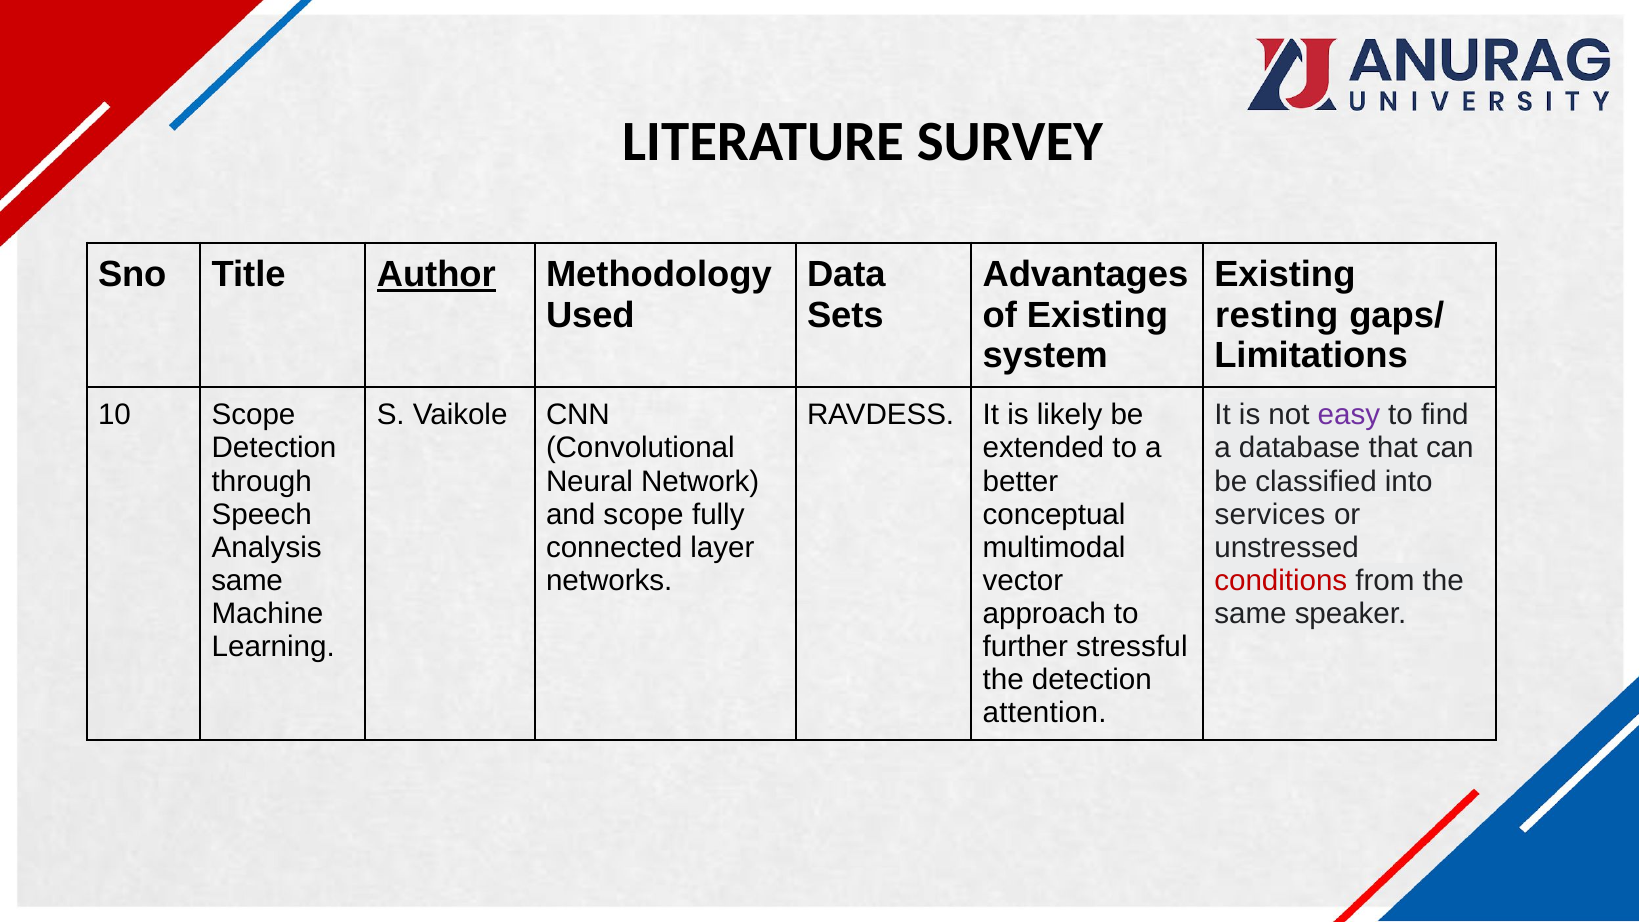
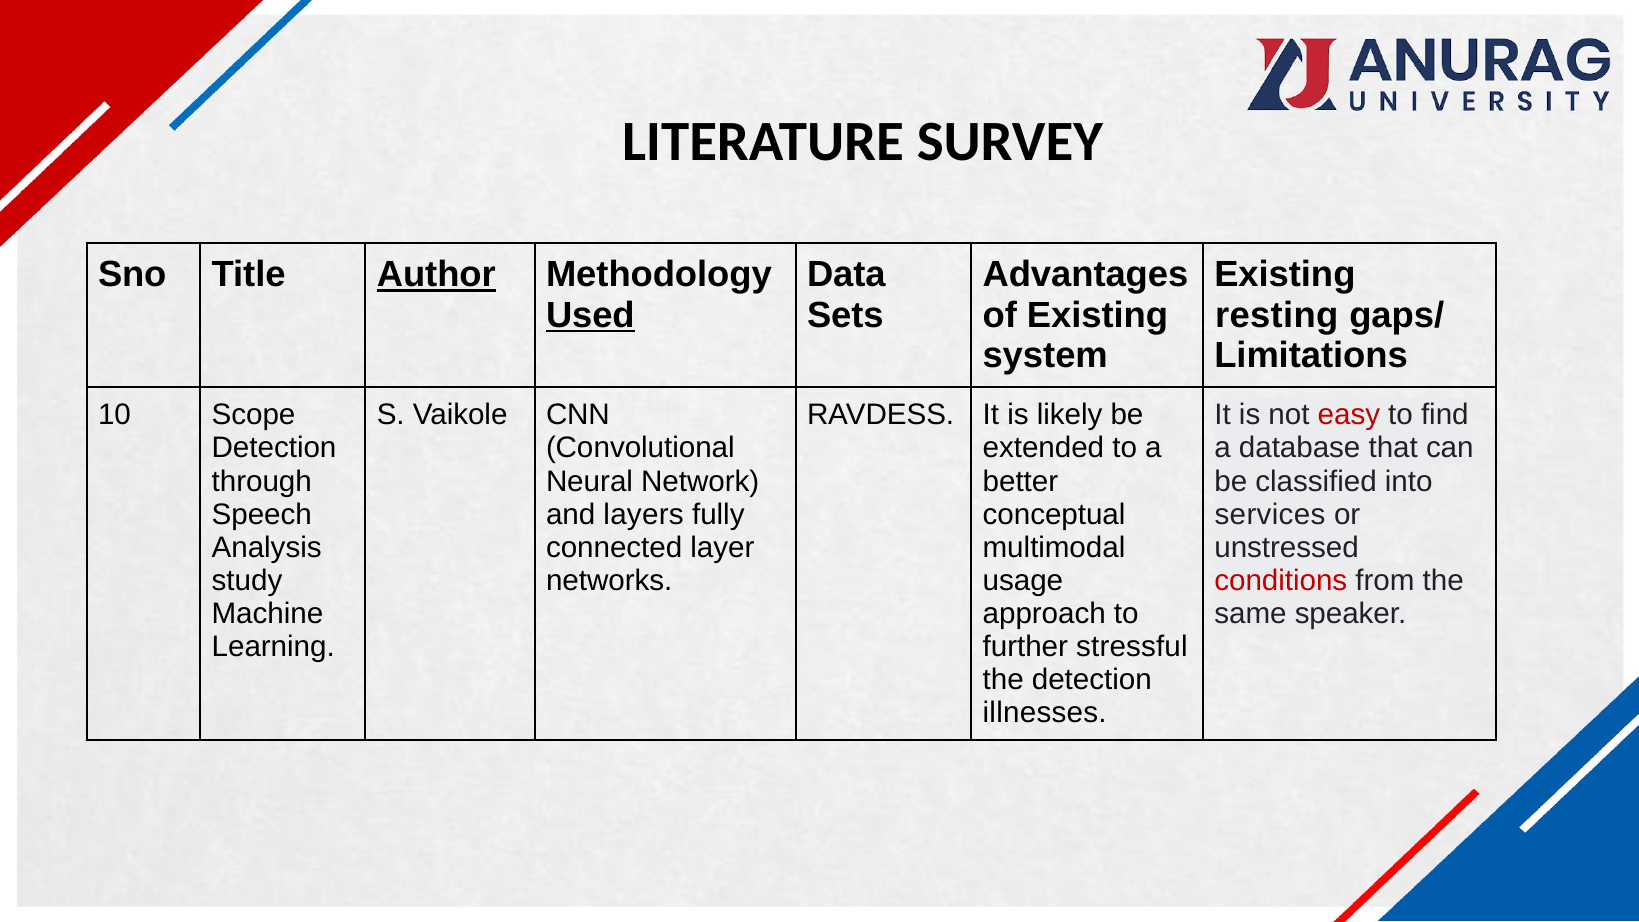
Used underline: none -> present (590, 315)
easy colour: purple -> red (1349, 415)
and scope: scope -> layers (644, 514)
same: same -> study (247, 580)
vector: vector -> usage (1023, 580)
attention: attention -> illnesses (1045, 712)
